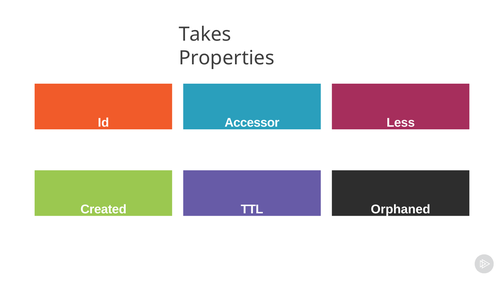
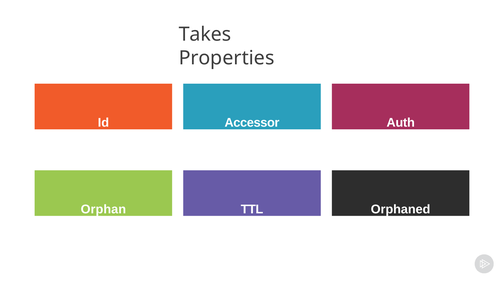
Less: Less -> Auth (401, 122)
Created: Created -> Orphan (103, 209)
